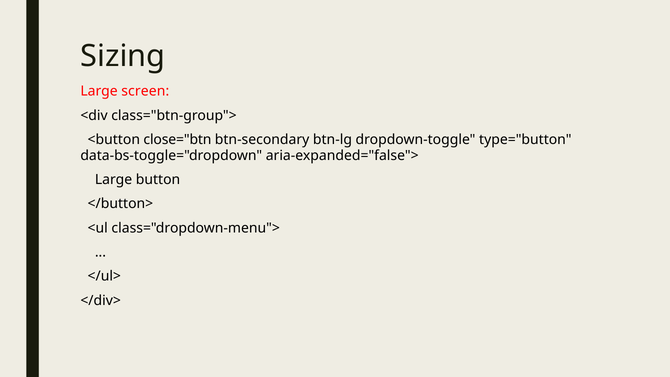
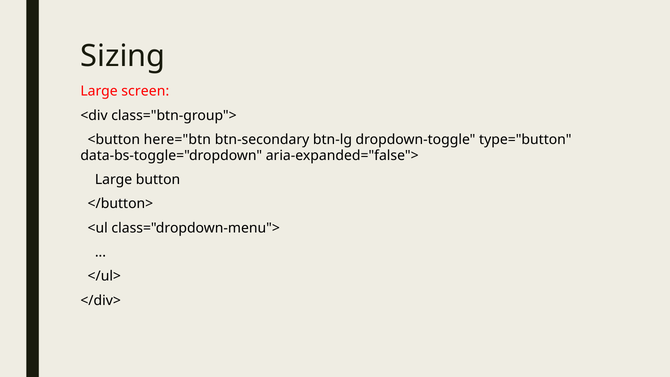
close="btn: close="btn -> here="btn (177, 140)
